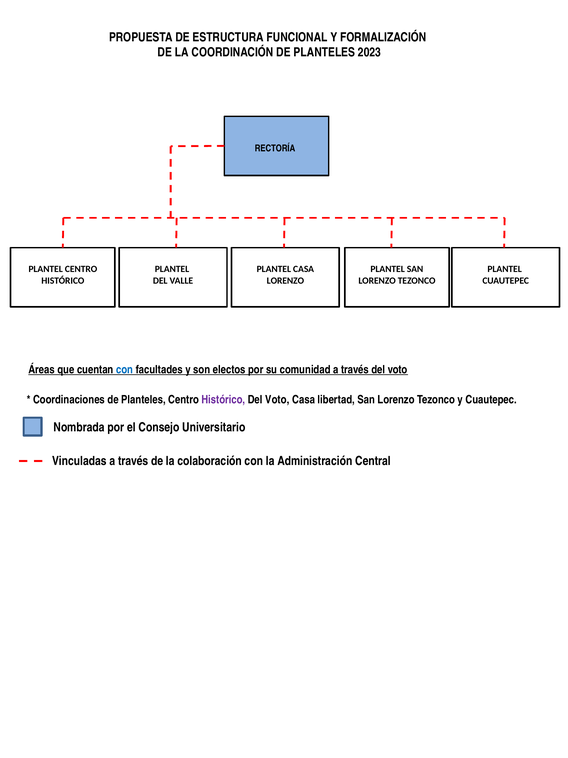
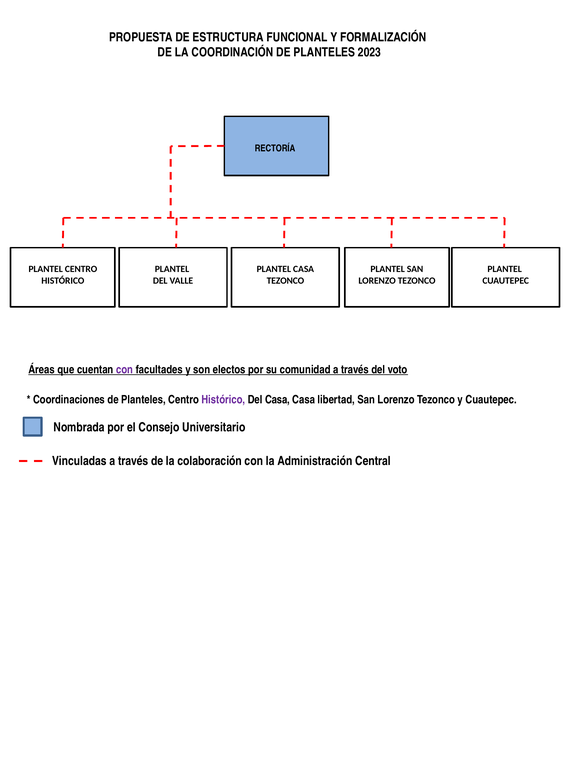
LORENZO: LORENZO -> TEZONCO (285, 280)
con colour: blue -> purple (125, 370)
Voto: Voto -> Casa (277, 399)
